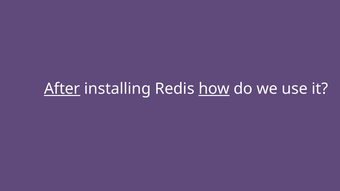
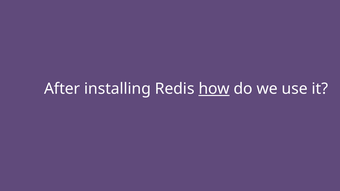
After underline: present -> none (62, 89)
